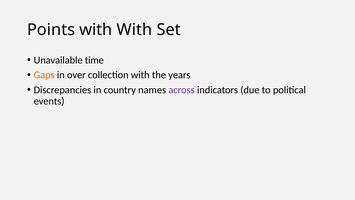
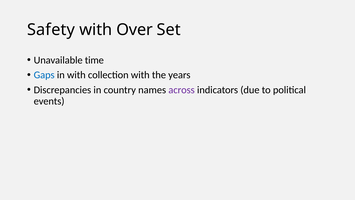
Points: Points -> Safety (51, 30)
with With: With -> Over (135, 30)
Gaps colour: orange -> blue (44, 75)
in over: over -> with (76, 75)
